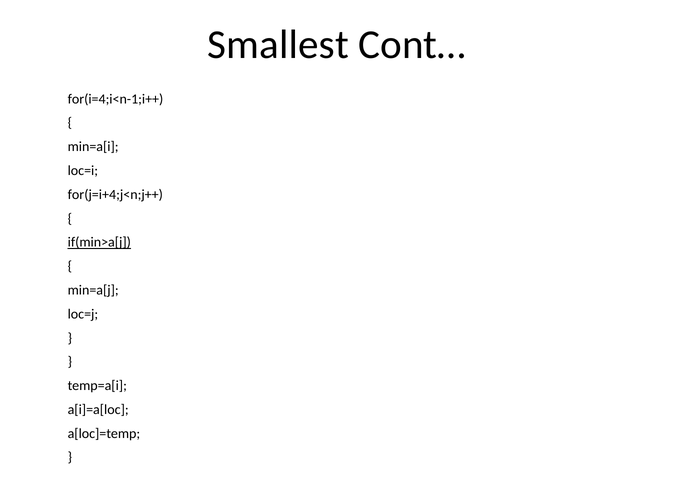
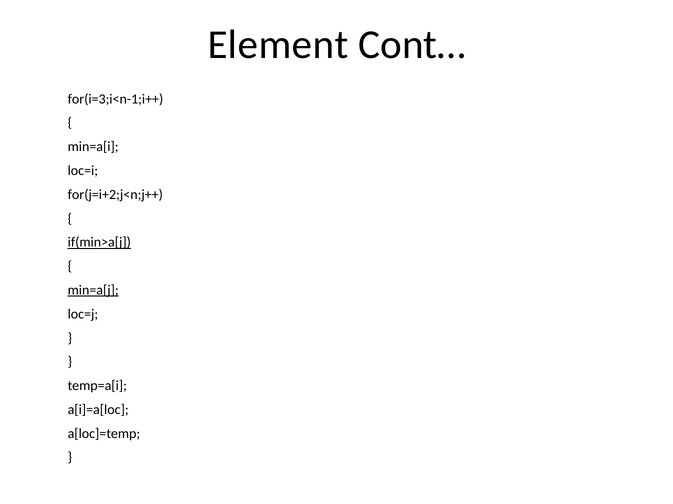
Smallest: Smallest -> Element (278, 45)
for(i=4;i<n-1;i++: for(i=4;i<n-1;i++ -> for(i=3;i<n-1;i++ (116, 99)
for(j=i+4;j<n;j++: for(j=i+4;j<n;j++ -> for(j=i+2;j<n;j++ (115, 195)
min=a[j underline: none -> present (93, 291)
